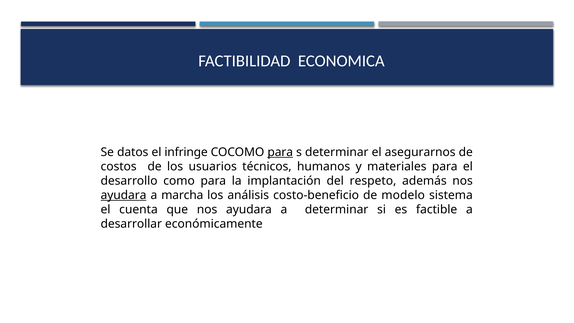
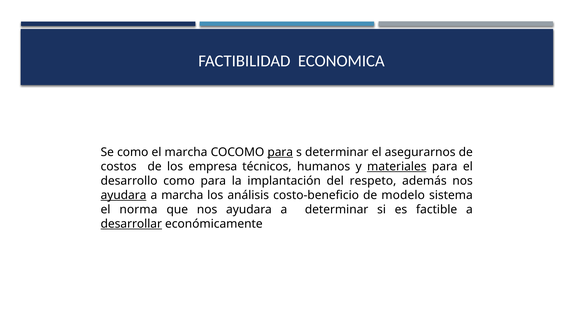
Se datos: datos -> como (133, 152)
el infringe: infringe -> marcha (186, 152)
usuarios: usuarios -> empresa (213, 166)
materiales underline: none -> present (397, 166)
cuenta: cuenta -> norma (138, 210)
desarrollar underline: none -> present (131, 224)
